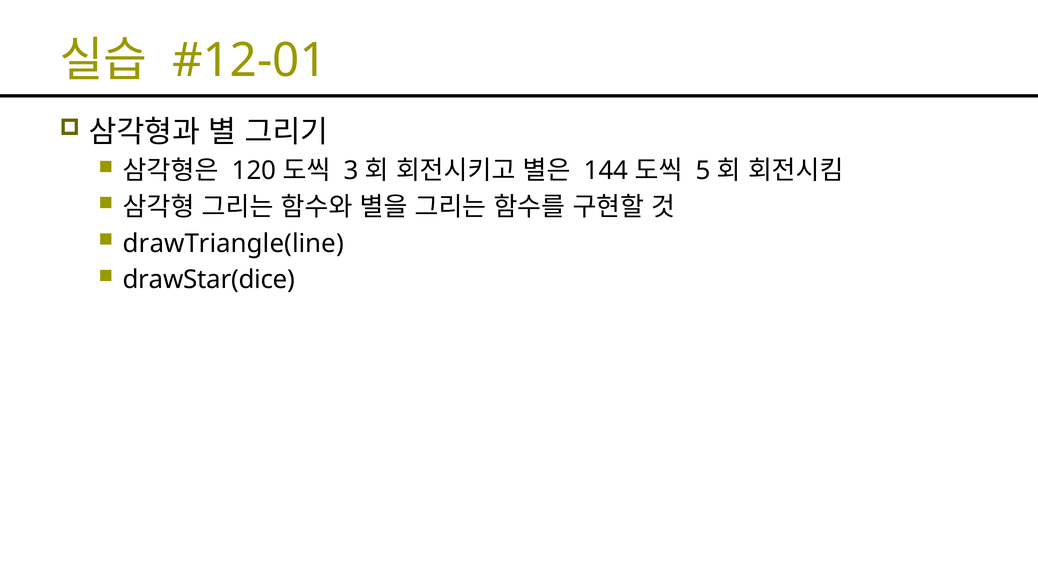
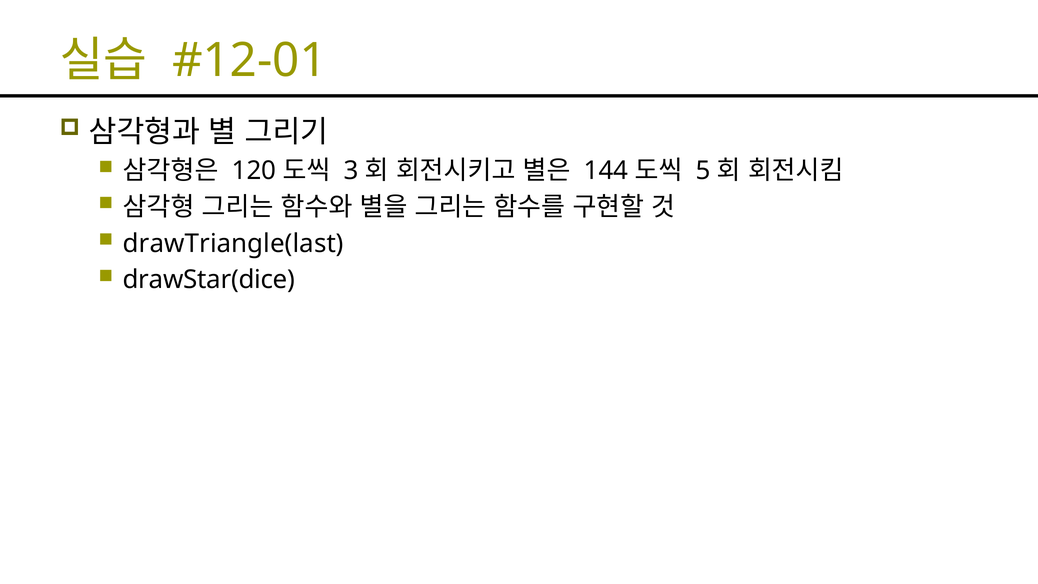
drawTriangle(line: drawTriangle(line -> drawTriangle(last (233, 243)
